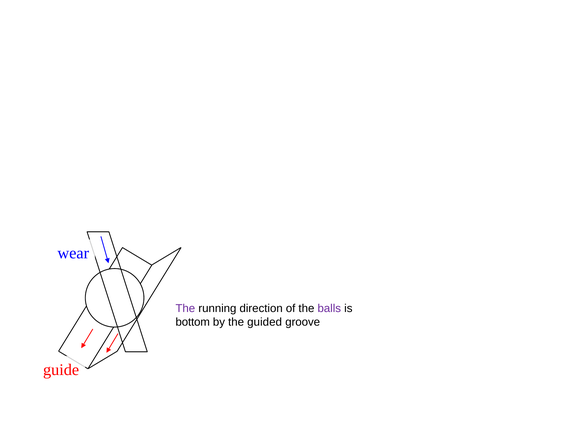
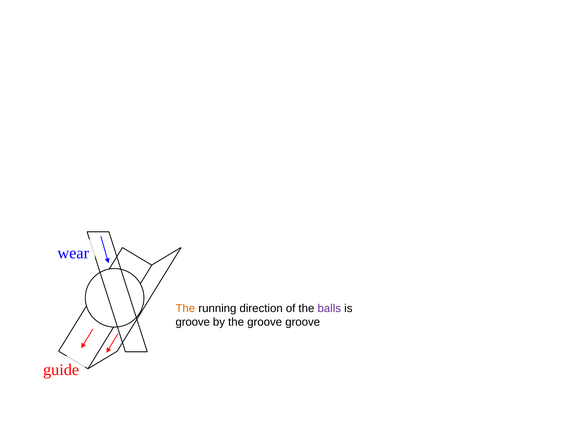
The colour: purple -> orange (185, 309)
bottom: bottom -> groove (193, 322)
the guided: guided -> groove (265, 322)
